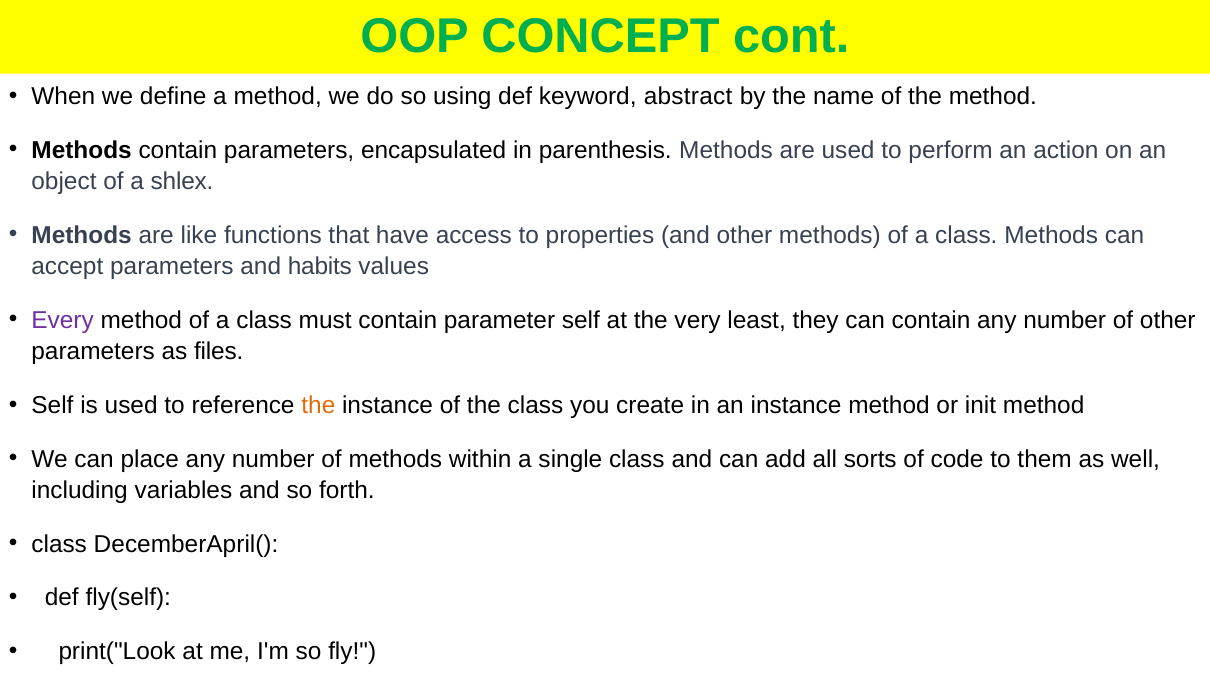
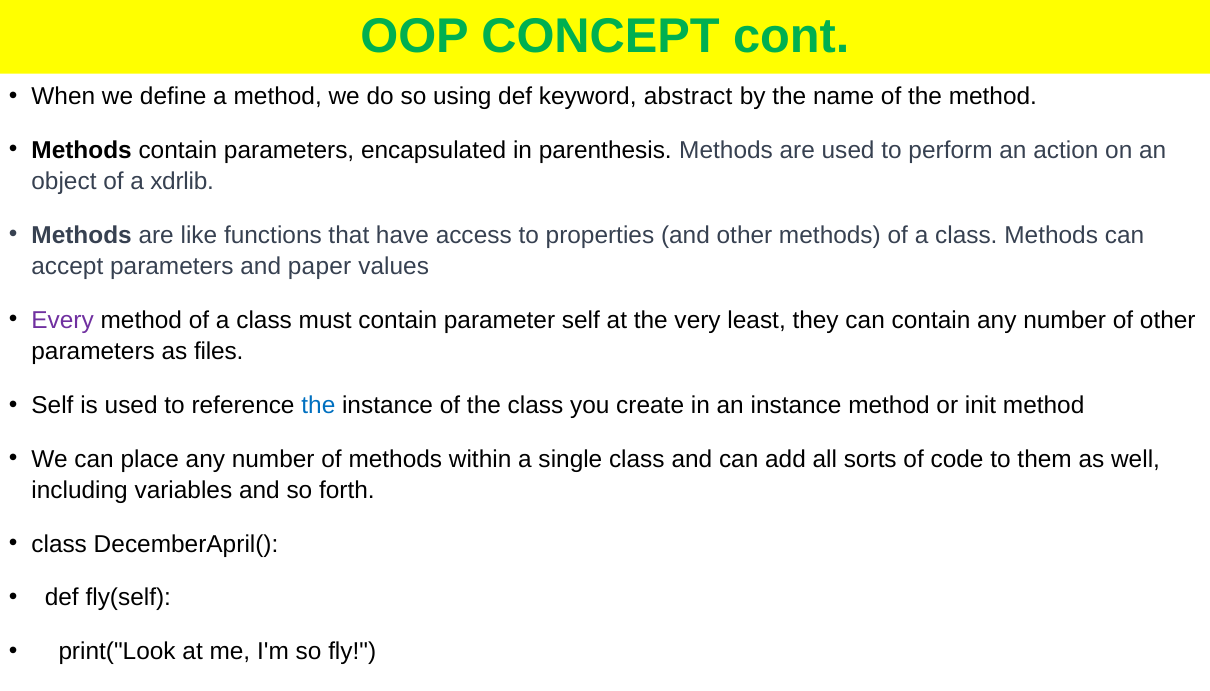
shlex: shlex -> xdrlib (182, 182)
habits: habits -> paper (320, 267)
the colour: orange -> blue (318, 406)
